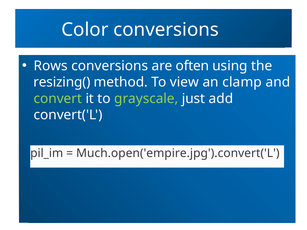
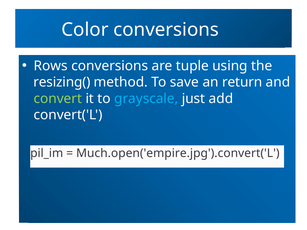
often: often -> tuple (192, 66)
view: view -> save (184, 82)
clamp: clamp -> return (242, 82)
grayscale colour: light green -> light blue (146, 99)
